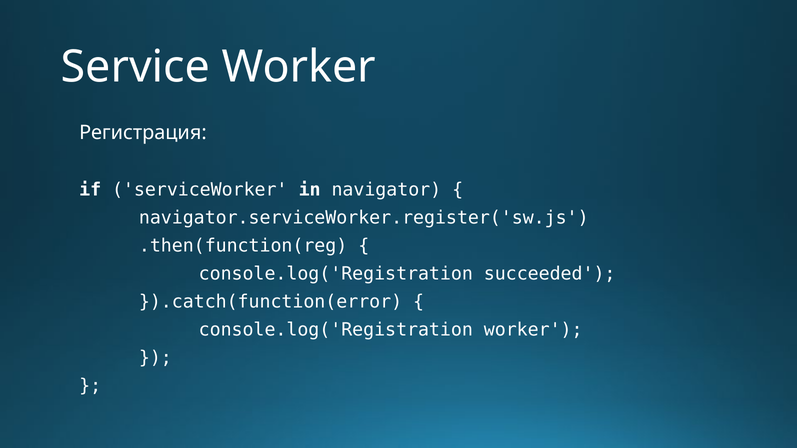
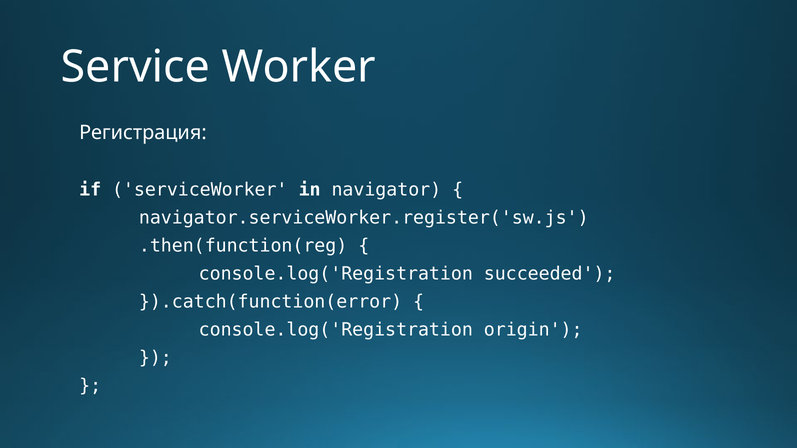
console.log('Registration worker: worker -> origin (533, 330)
